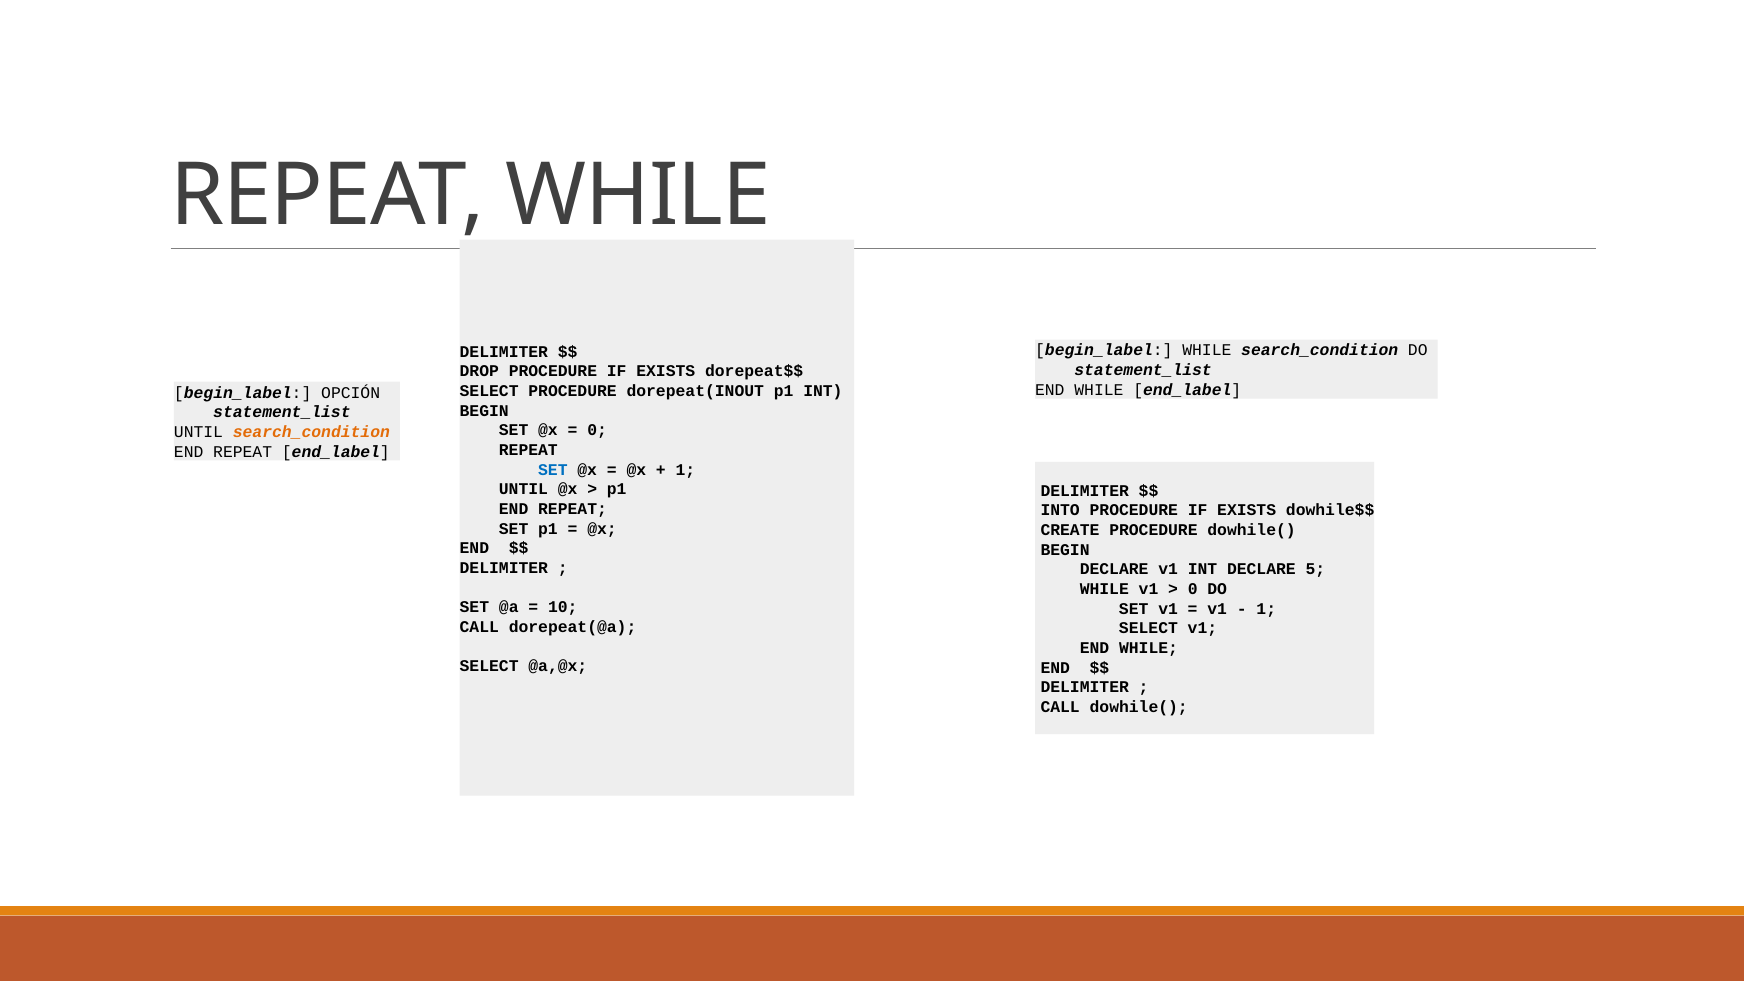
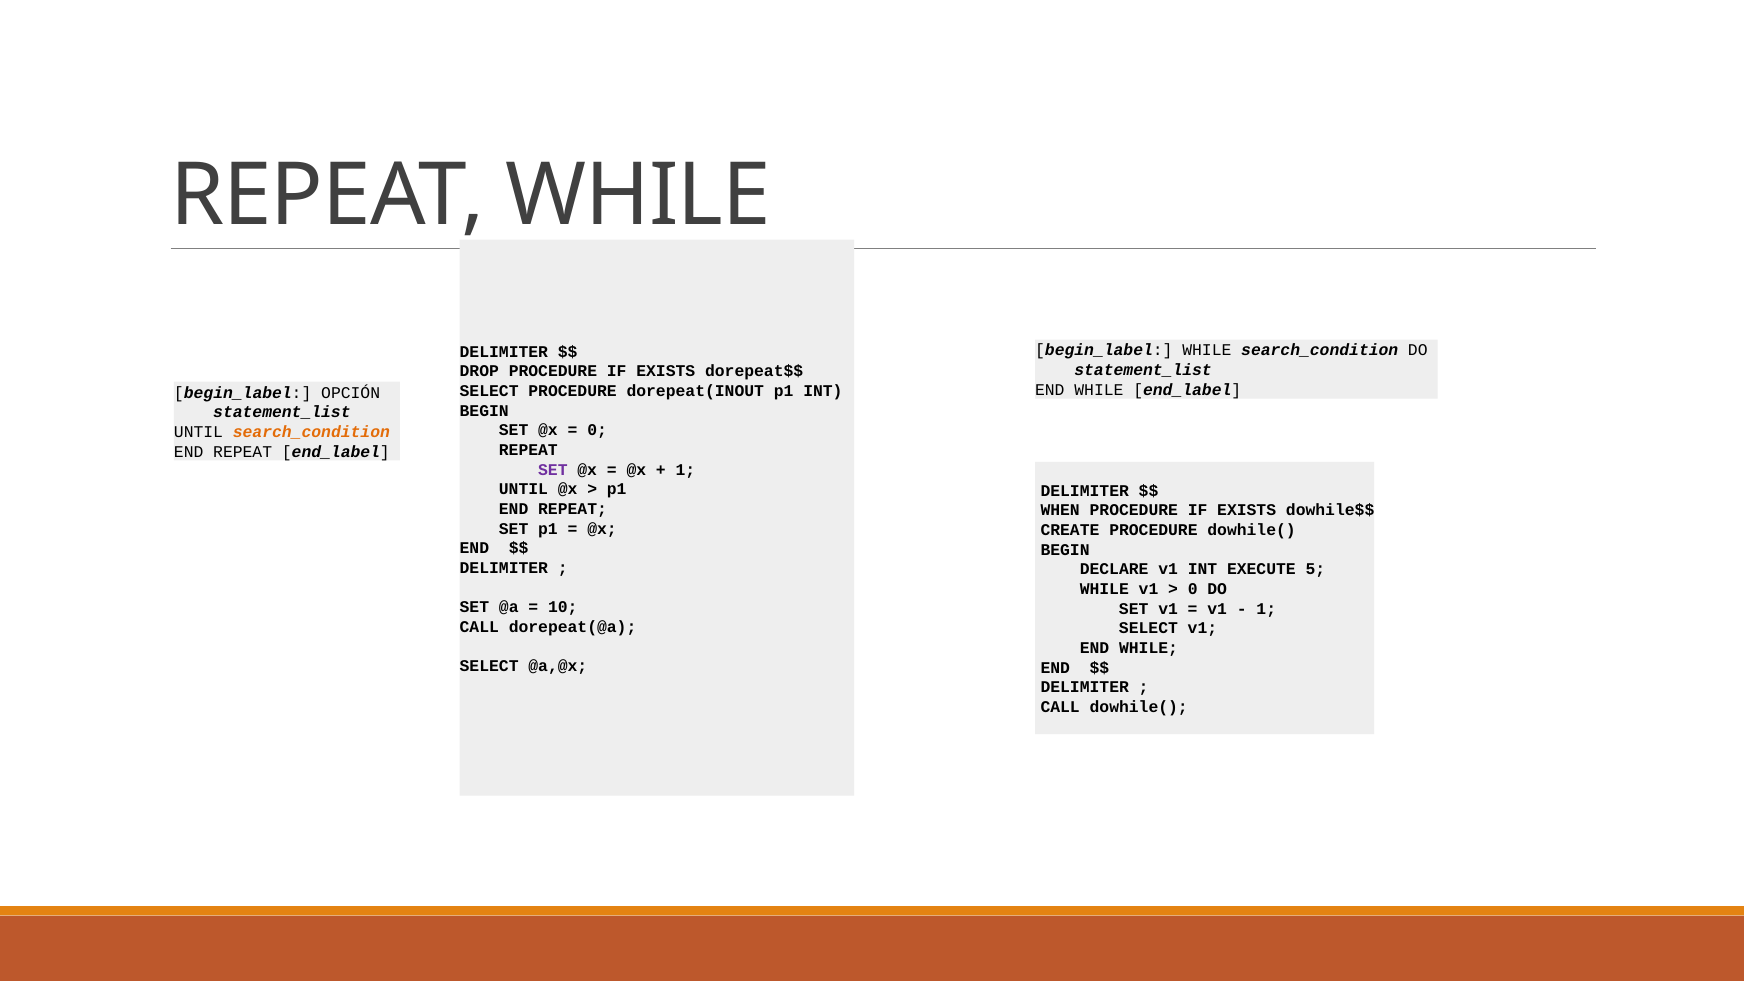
SET colour: blue -> purple (553, 470)
INTO: INTO -> WHEN (1060, 511)
INT DECLARE: DECLARE -> EXECUTE (1261, 570)
